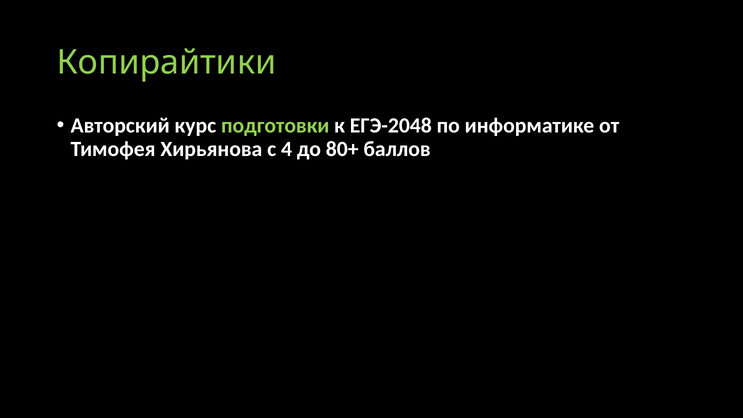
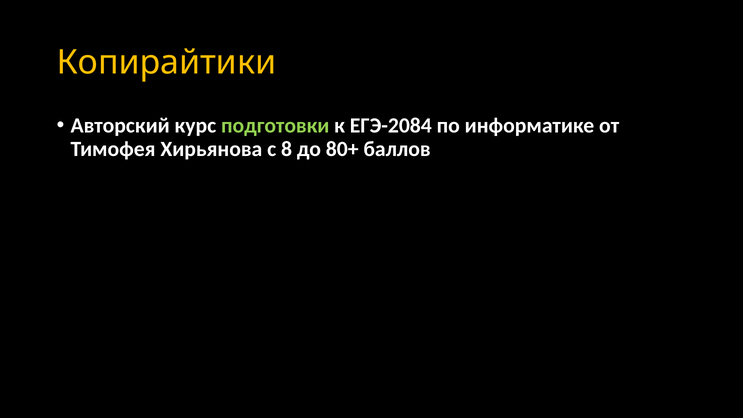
Копирайтики colour: light green -> yellow (166, 62)
ЕГЭ-2048: ЕГЭ-2048 -> ЕГЭ-2084 (391, 126)
4: 4 -> 8 (287, 149)
